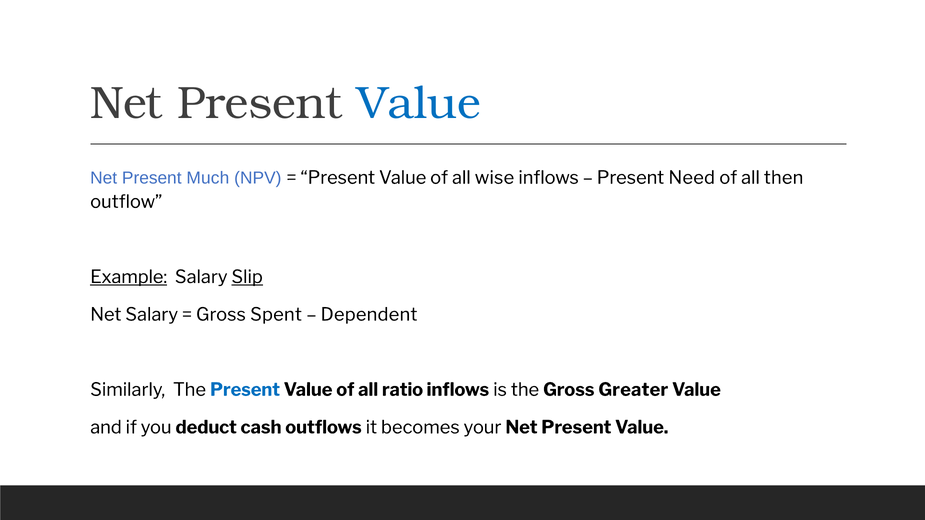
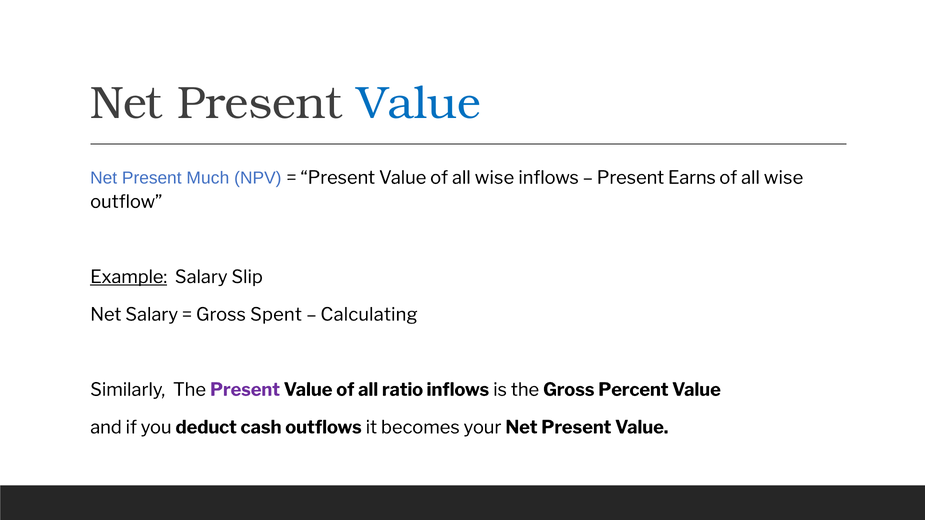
Need: Need -> Earns (692, 178)
then: then -> wise (784, 178)
Slip underline: present -> none (247, 277)
Dependent: Dependent -> Calculating (369, 315)
Present colour: blue -> purple (245, 390)
Greater: Greater -> Percent (633, 390)
